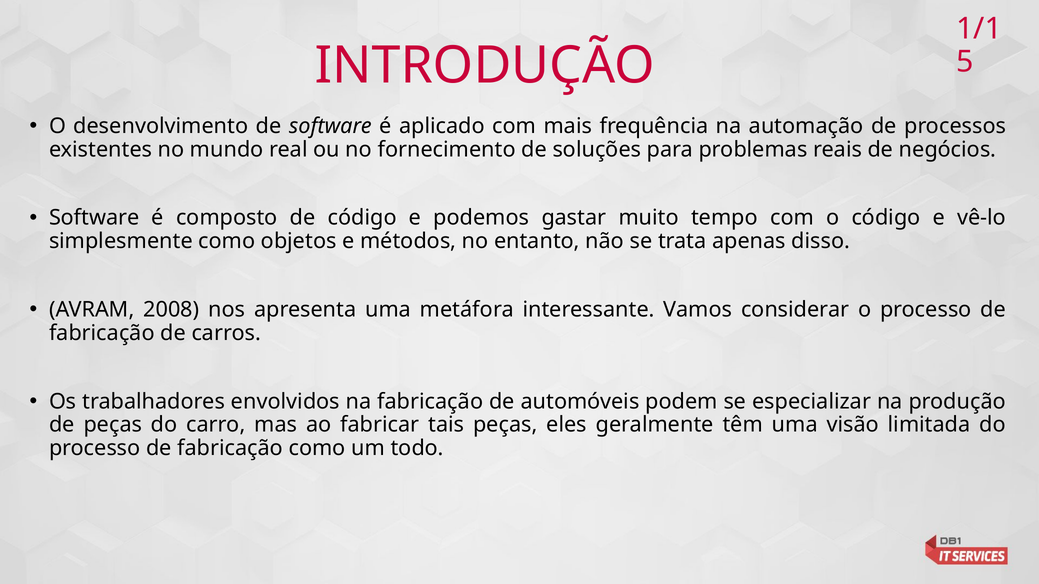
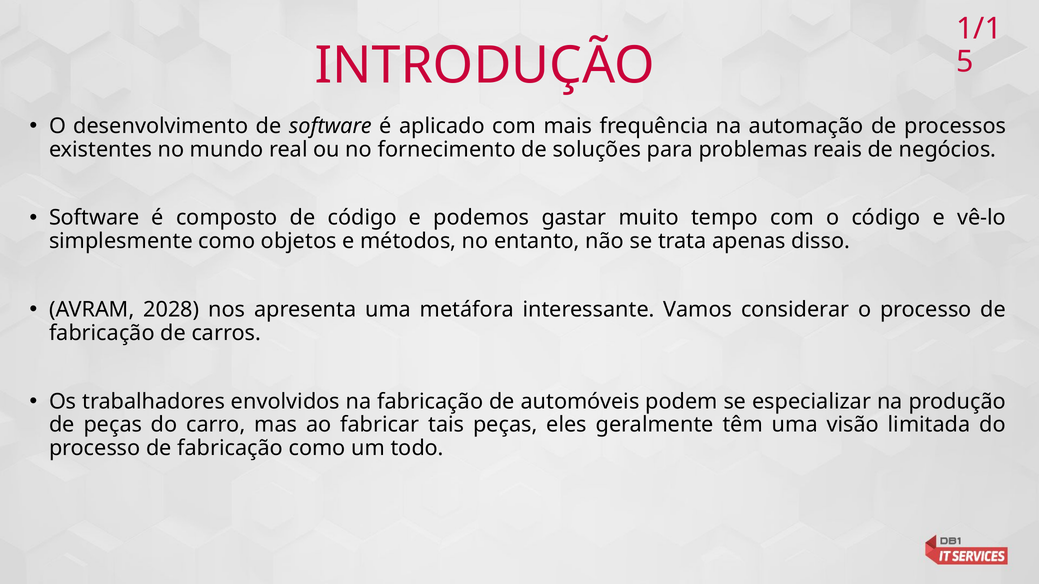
2008: 2008 -> 2028 (171, 310)
